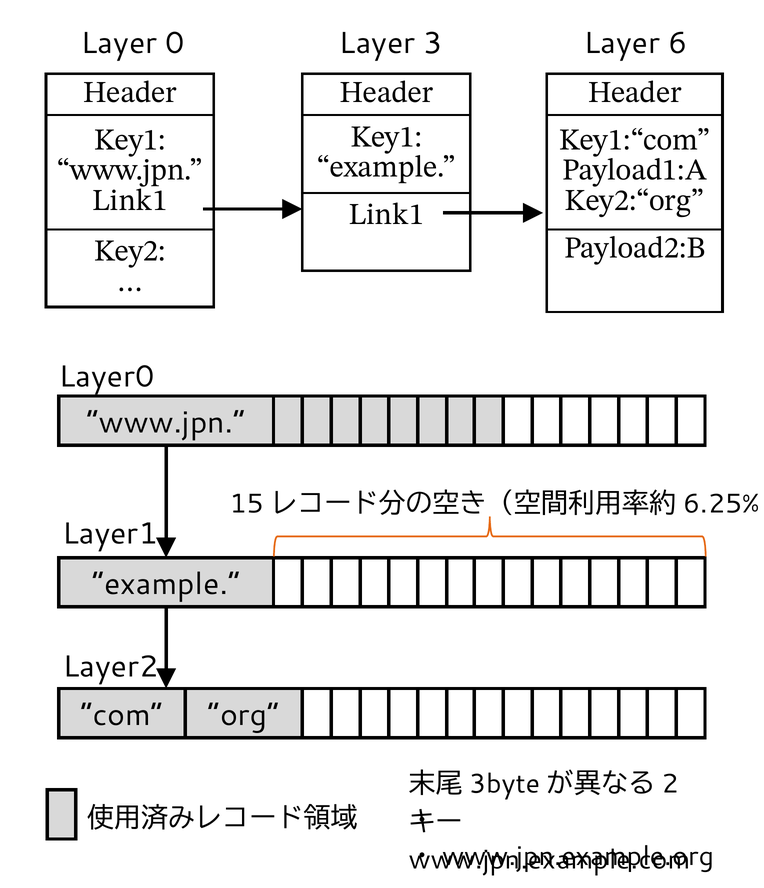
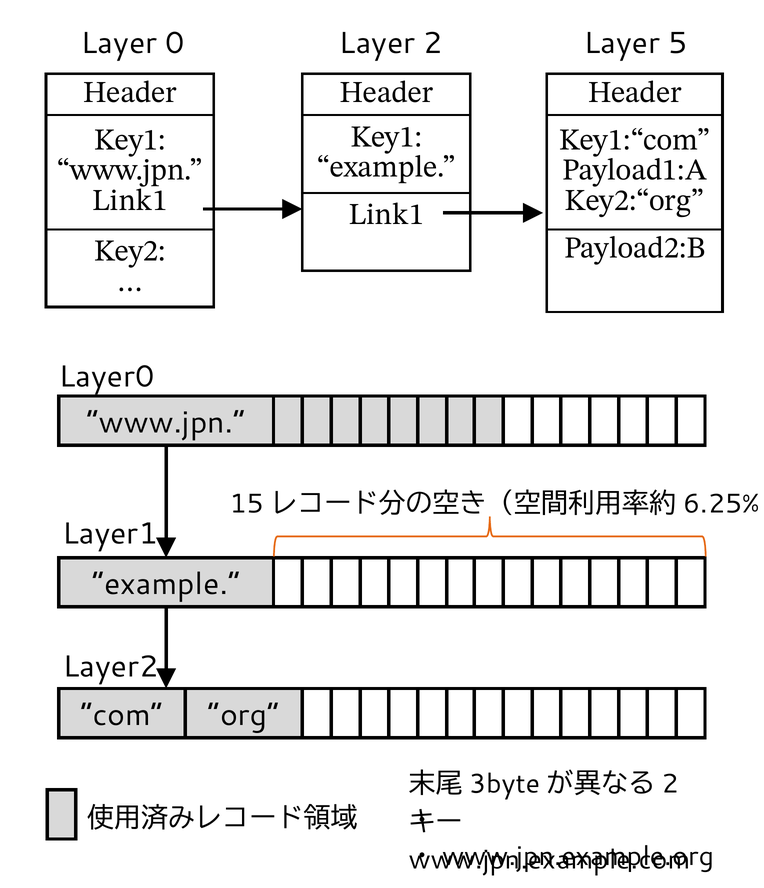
Layer 3: 3 -> 2 (433, 43)
6: 6 -> 5 (678, 43)
